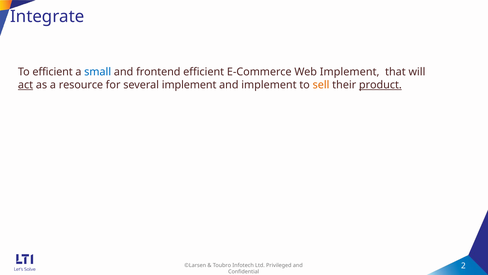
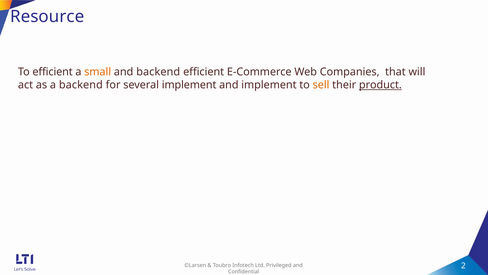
Integrate: Integrate -> Resource (47, 17)
small colour: blue -> orange (98, 72)
and frontend: frontend -> backend (158, 72)
Web Implement: Implement -> Companies (350, 72)
act underline: present -> none (26, 85)
a resource: resource -> backend (81, 85)
